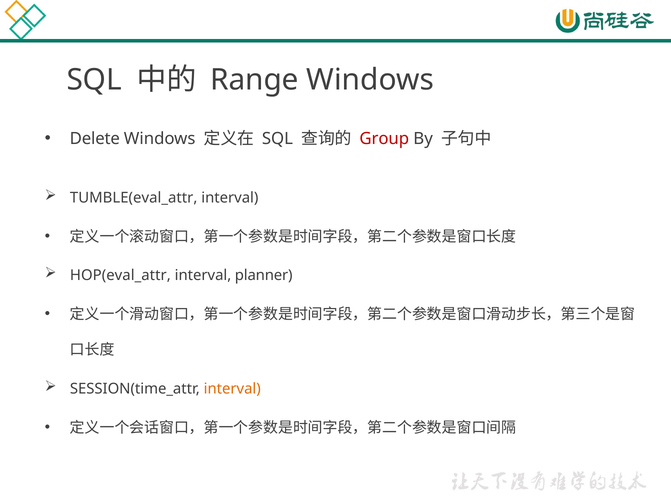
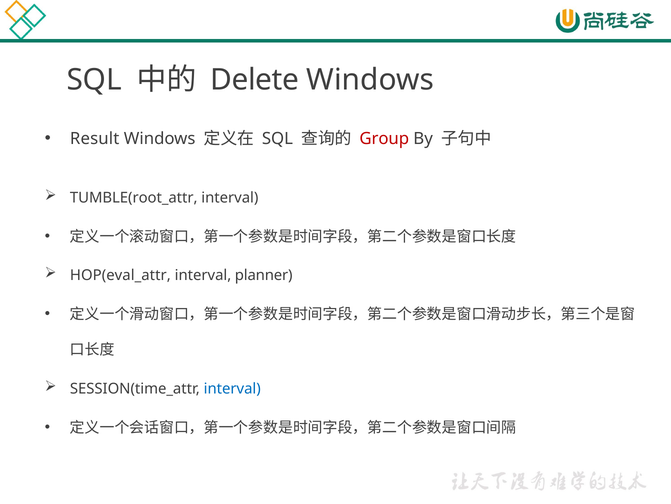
Range: Range -> Delete (255, 80)
Delete: Delete -> Result (95, 138)
TUMBLE(eval_attr: TUMBLE(eval_attr -> TUMBLE(root_attr (134, 198)
interval colour: orange -> blue (232, 388)
